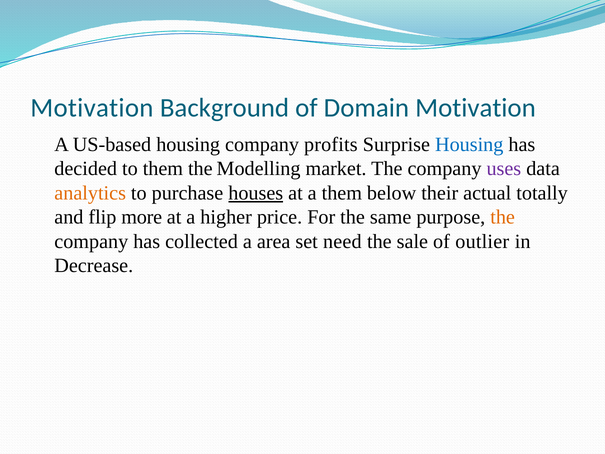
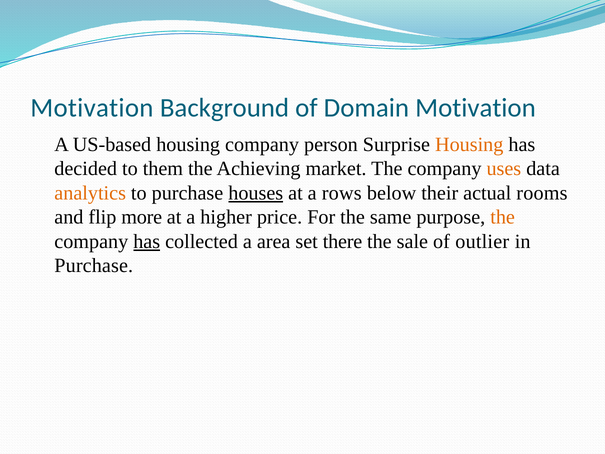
profits: profits -> person (331, 145)
Housing colour: blue -> orange (469, 145)
Modelling: Modelling -> Achieving (259, 169)
uses colour: purple -> orange (504, 169)
a them: them -> rows (342, 193)
totally: totally -> rooms (542, 193)
has underline: none -> present (147, 241)
need: need -> there (343, 241)
Decrease: Decrease -> Purchase (94, 266)
